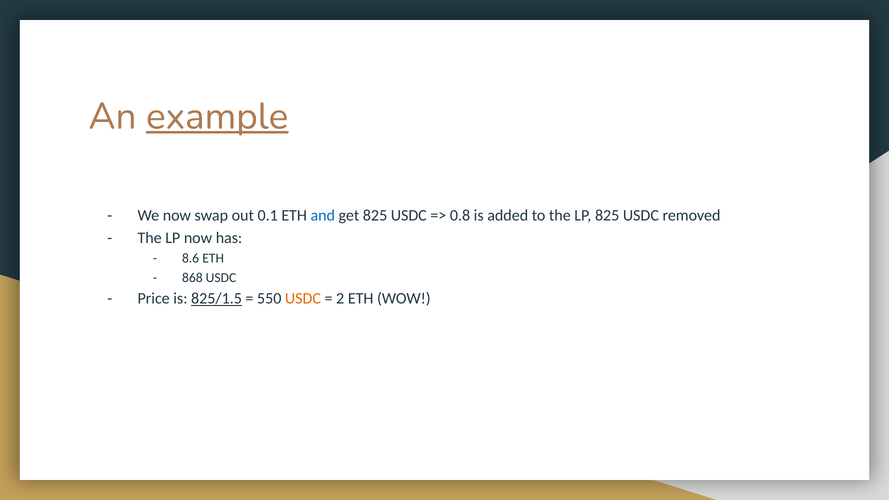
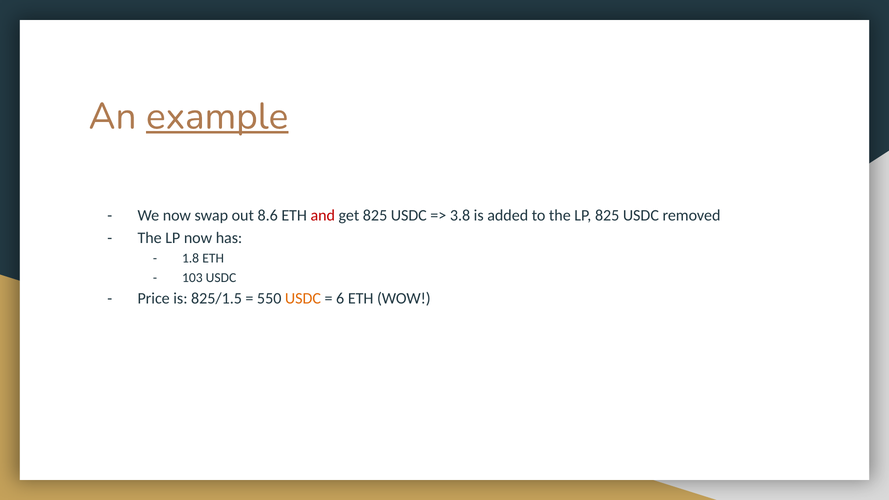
0.1: 0.1 -> 8.6 (268, 215)
and colour: blue -> red (323, 215)
0.8: 0.8 -> 3.8 (460, 215)
8.6: 8.6 -> 1.8 (191, 258)
868: 868 -> 103 (192, 278)
825/1.5 underline: present -> none (217, 299)
2: 2 -> 6 (340, 299)
